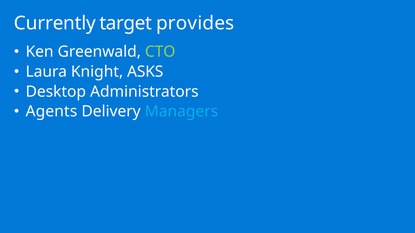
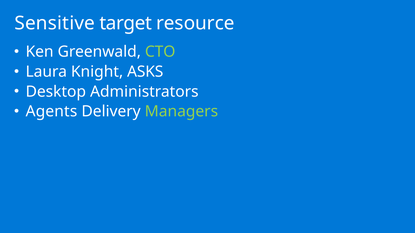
Currently: Currently -> Sensitive (55, 23)
provides: provides -> resource (195, 23)
Managers colour: light blue -> light green (181, 112)
